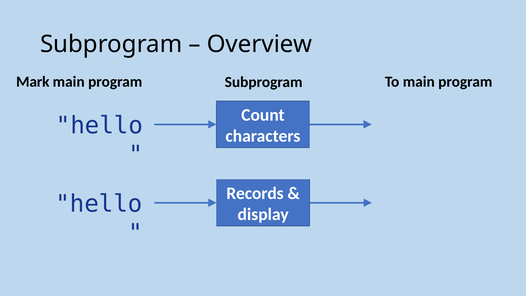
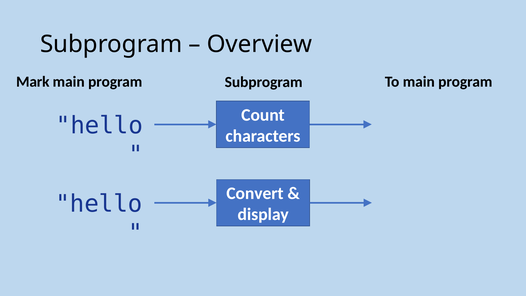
Records: Records -> Convert (255, 193)
